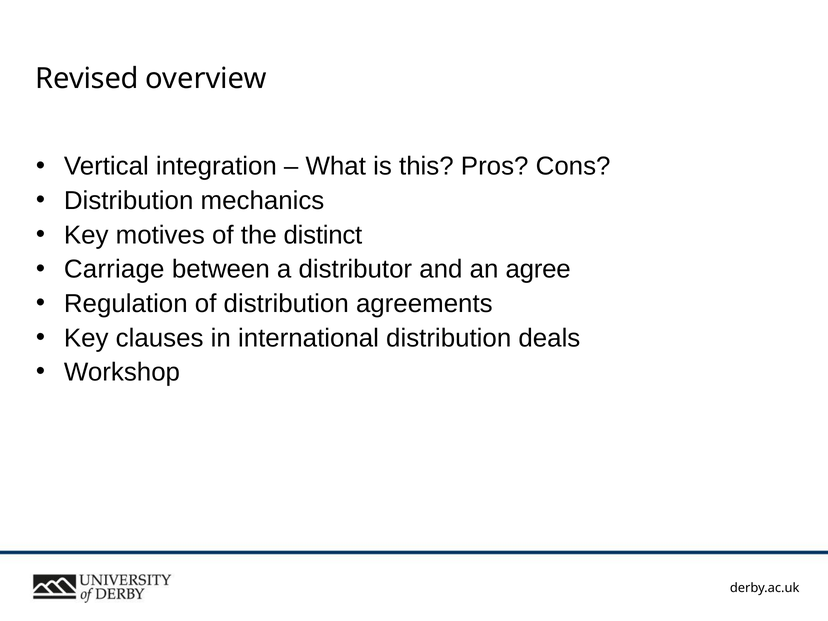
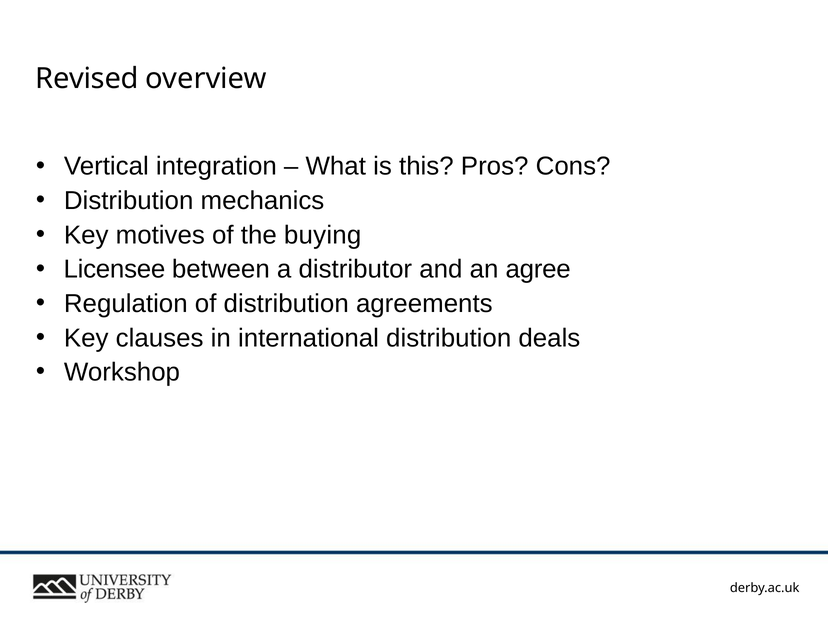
distinct: distinct -> buying (323, 235)
Carriage: Carriage -> Licensee (114, 269)
